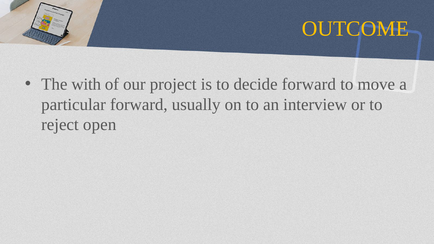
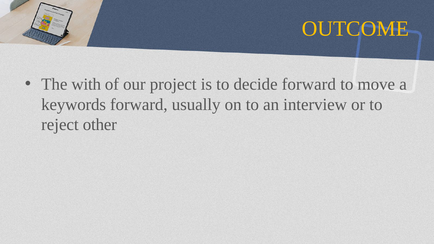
particular: particular -> keywords (74, 105)
open: open -> other (100, 125)
